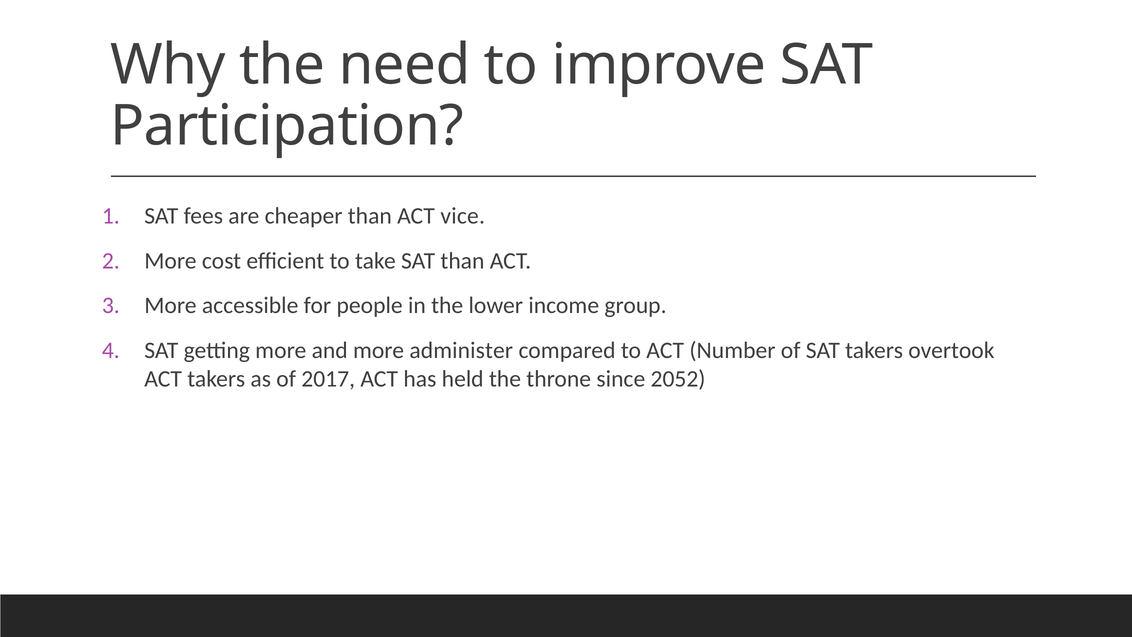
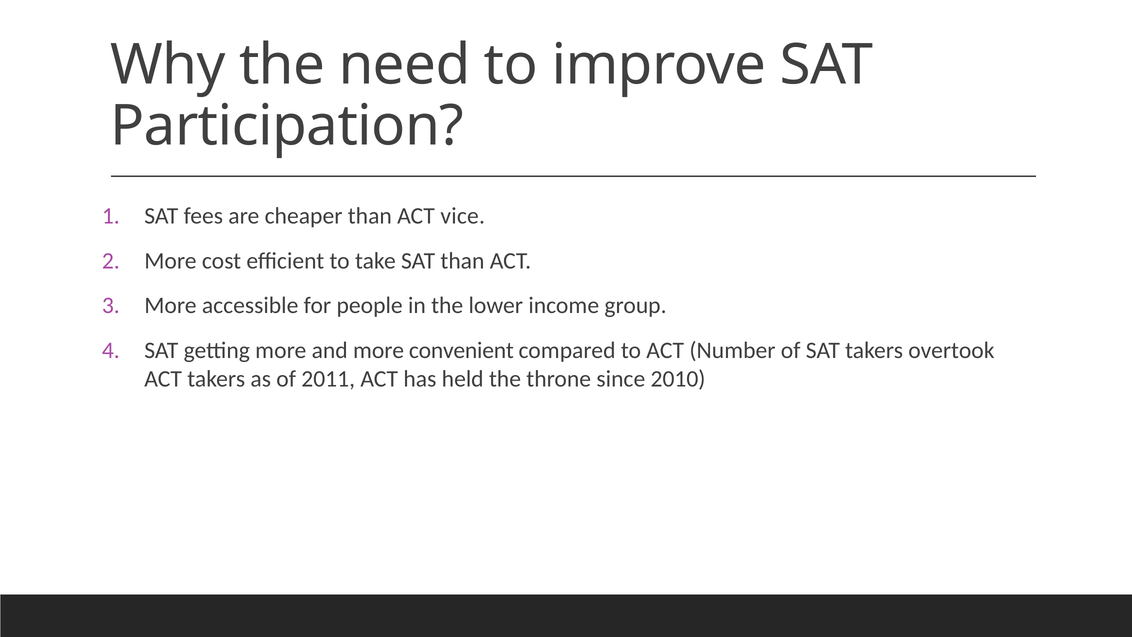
administer: administer -> convenient (461, 350)
2017: 2017 -> 2011 (328, 379)
2052: 2052 -> 2010 (678, 379)
